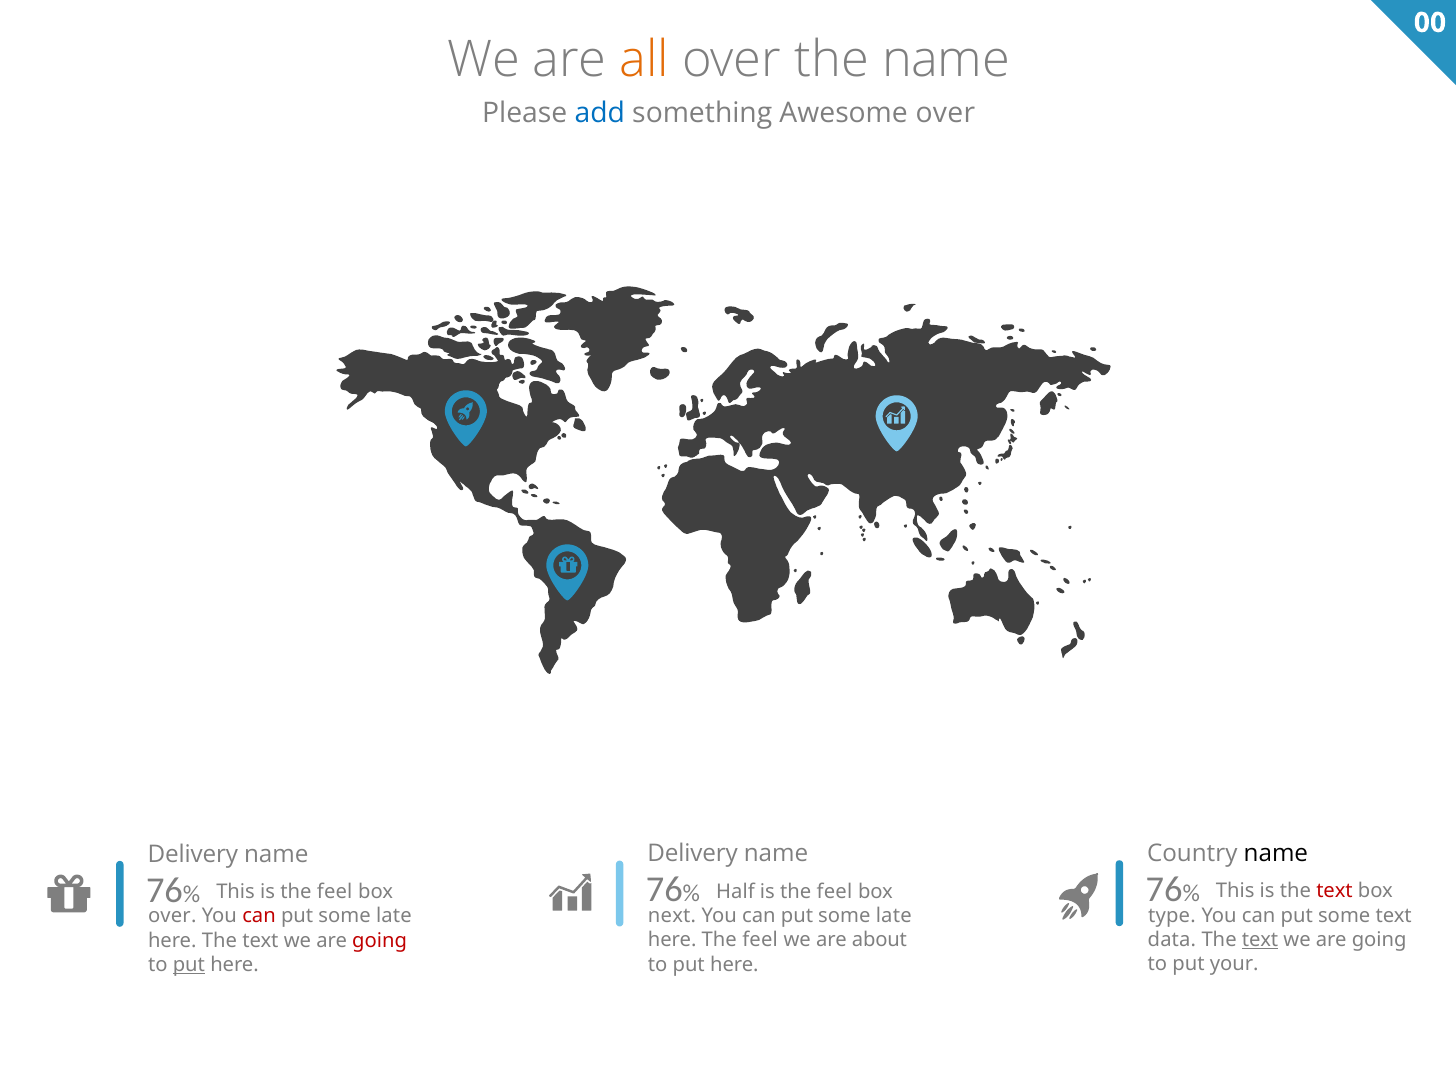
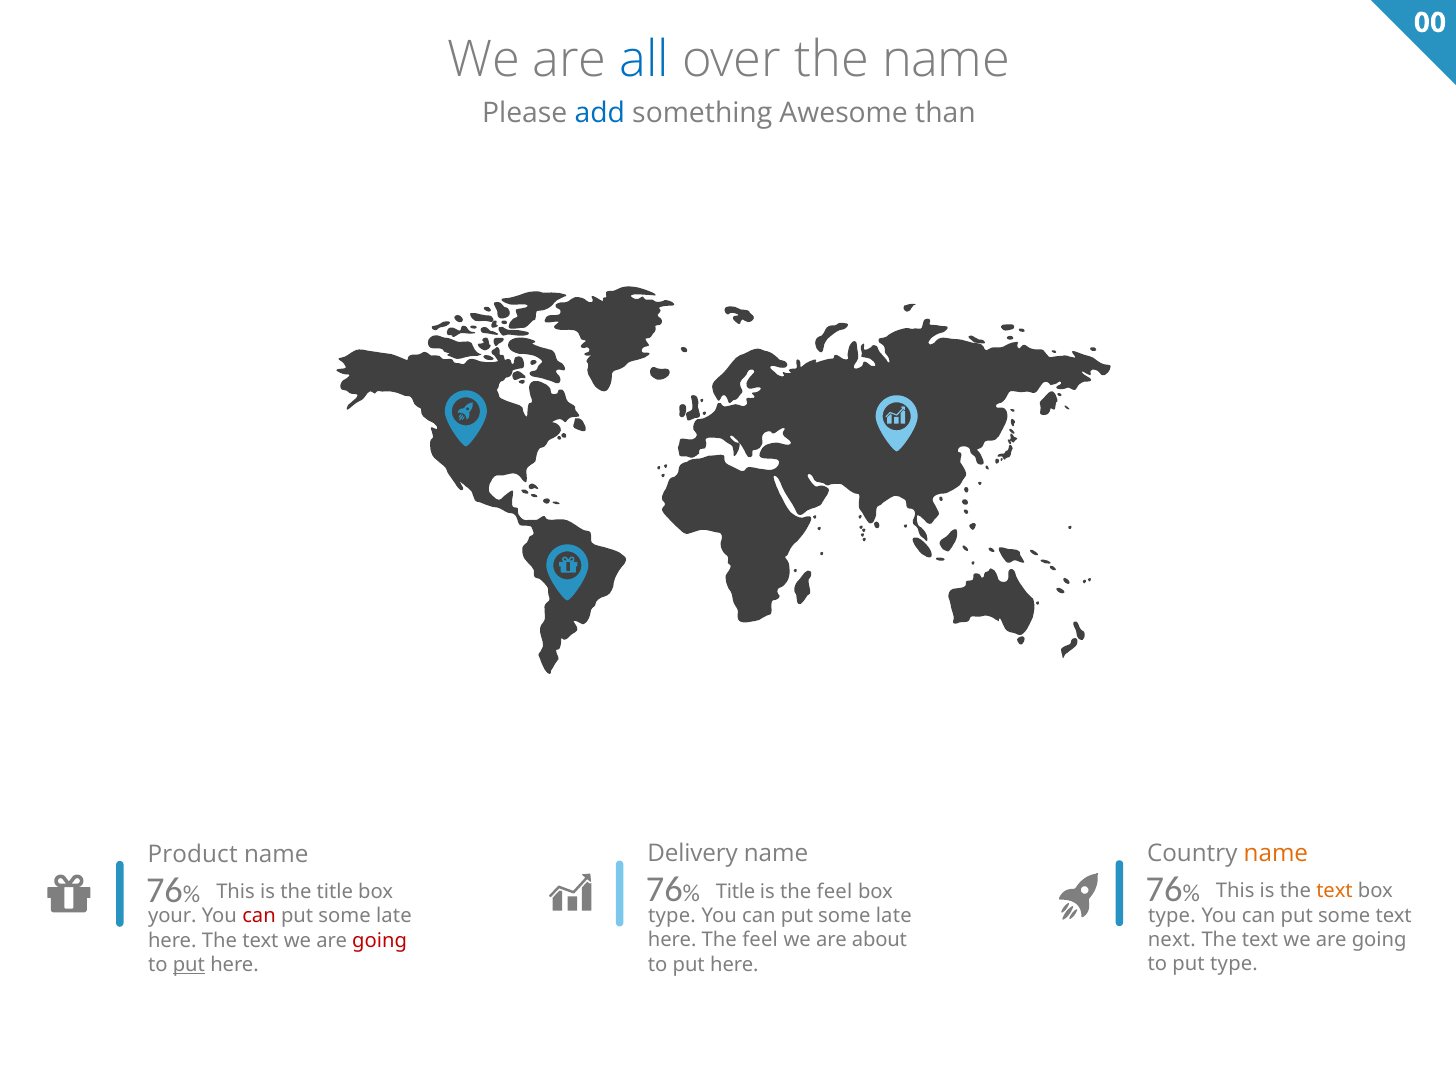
all colour: orange -> blue (644, 60)
Awesome over: over -> than (945, 113)
name colour: black -> orange (1276, 854)
Delivery: Delivery -> Product (193, 854)
text colour: red -> orange (1334, 891)
Half: Half -> Title (736, 892)
This is the feel: feel -> title (335, 892)
next: next -> type (672, 916)
over: over -> your (172, 916)
data: data -> next (1172, 940)
text underline: present -> none (1260, 940)
put your: your -> type (1234, 964)
